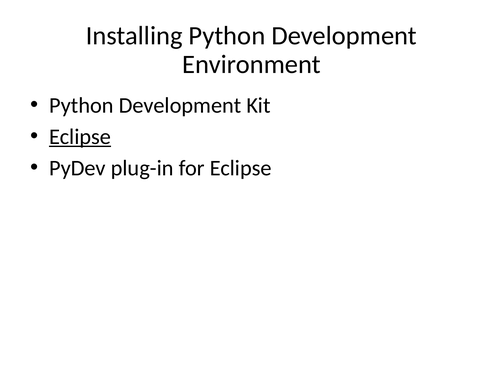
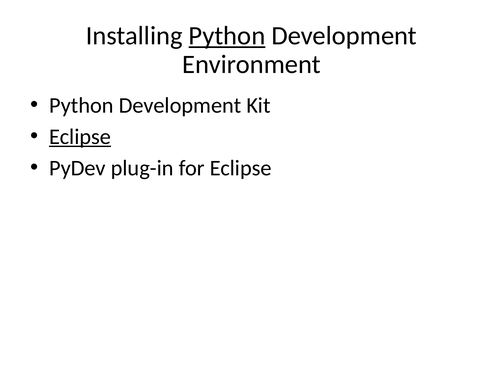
Python underline: none -> present (227, 36)
